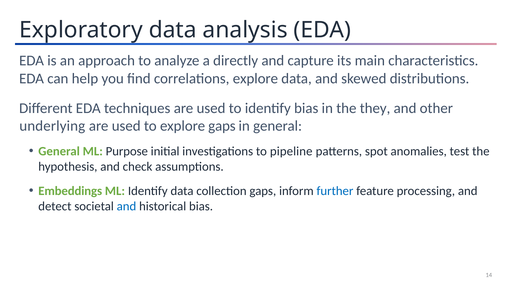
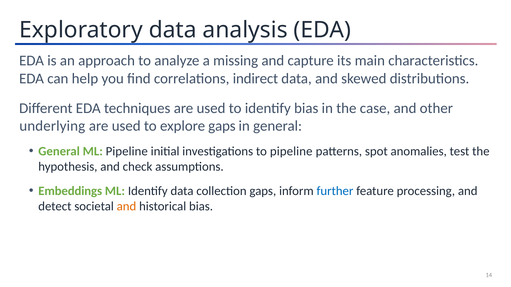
directly: directly -> missing (236, 61)
correlations explore: explore -> indirect (255, 79)
they: they -> case (375, 108)
ML Purpose: Purpose -> Pipeline (127, 152)
and colour: blue -> orange (126, 207)
